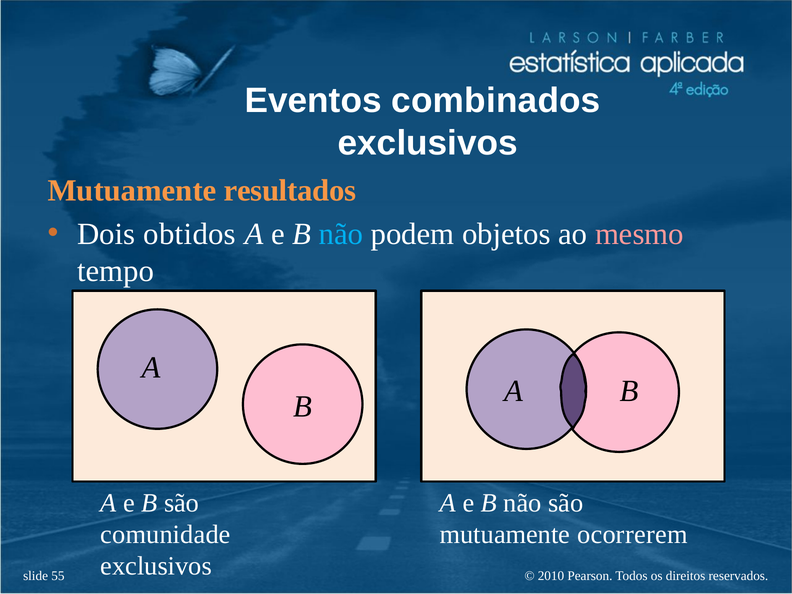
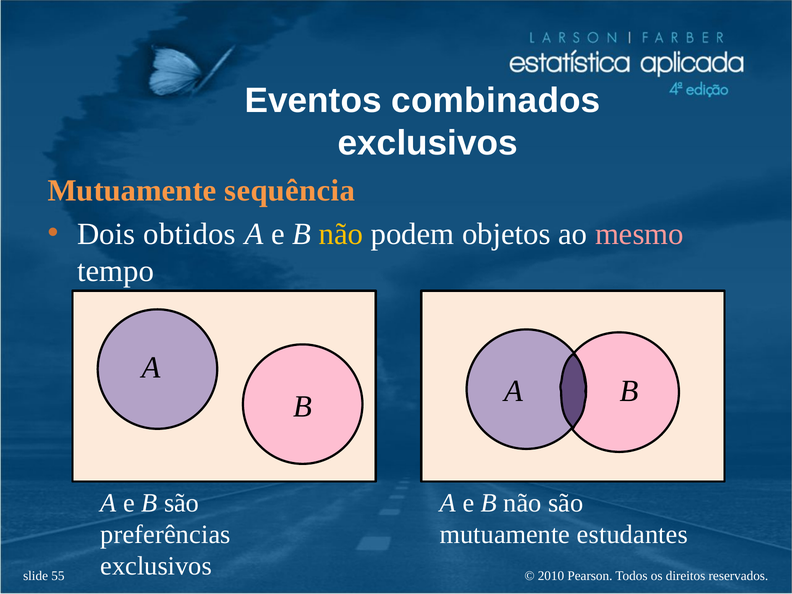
resultados: resultados -> sequência (290, 191)
não colour: light blue -> yellow (341, 234)
comunidade: comunidade -> preferências (166, 534)
ocorrerem: ocorrerem -> estudantes (632, 534)
